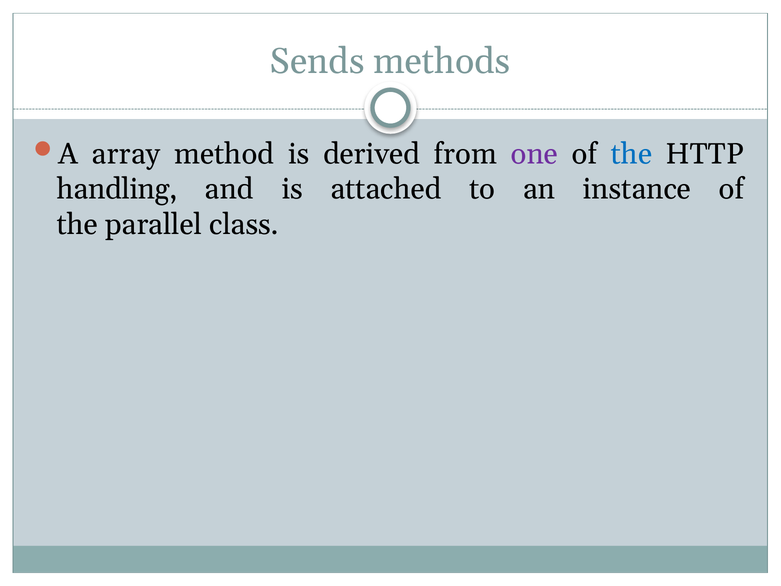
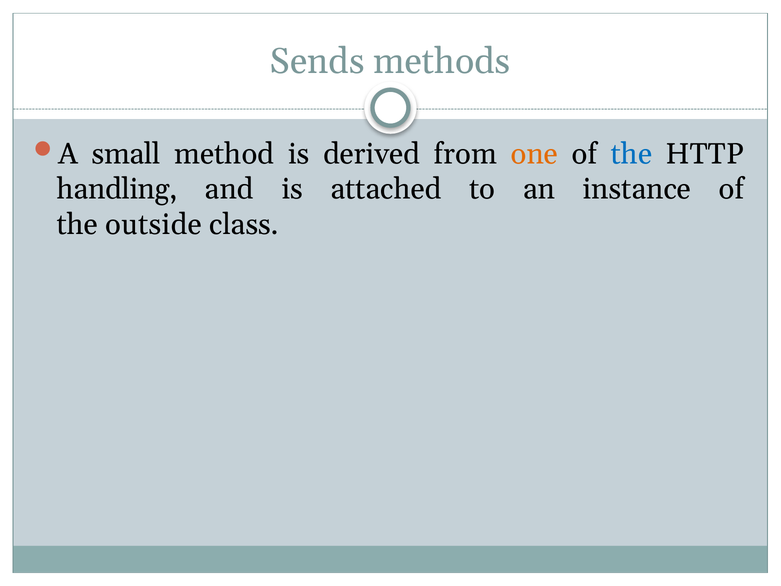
array: array -> small (126, 154)
one colour: purple -> orange (534, 154)
parallel: parallel -> outside (154, 224)
